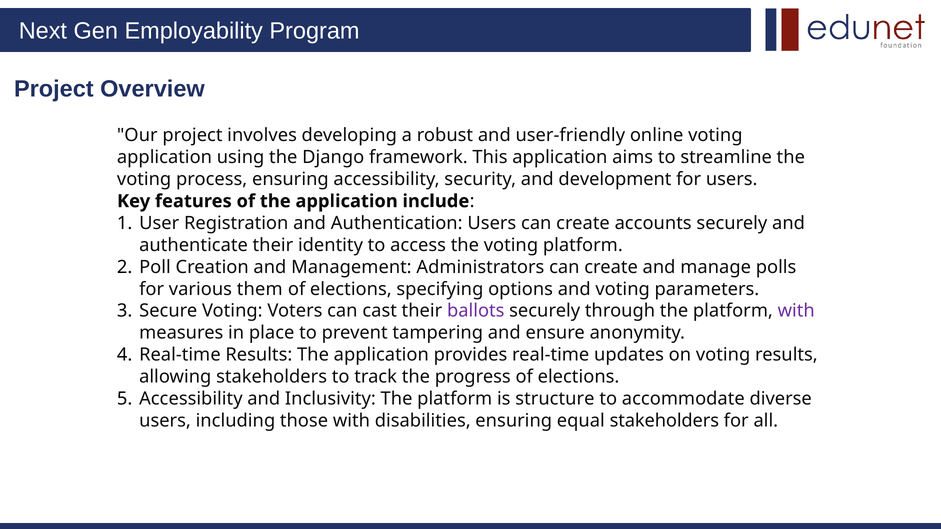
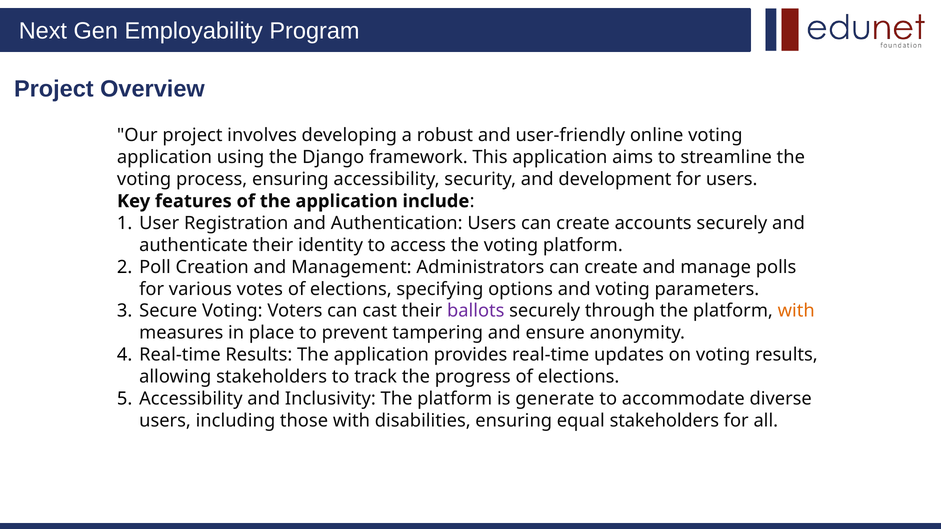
them: them -> votes (260, 289)
with colour: purple -> orange (796, 311)
structure: structure -> generate (555, 399)
